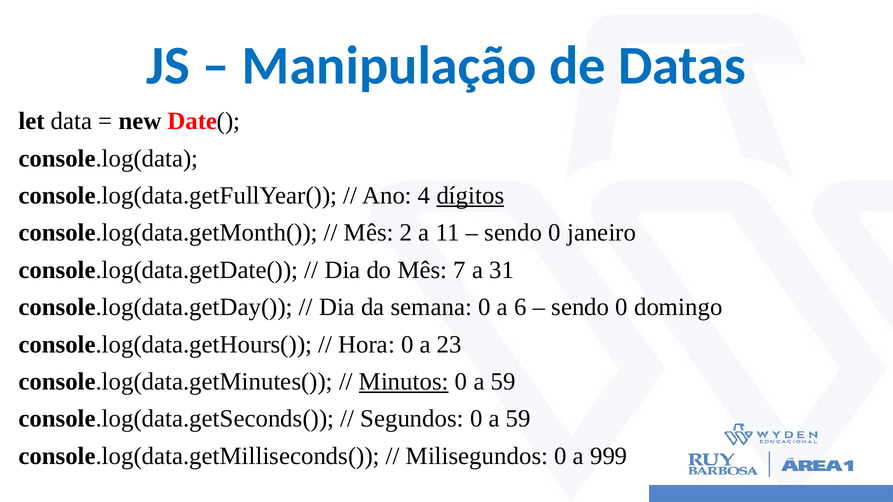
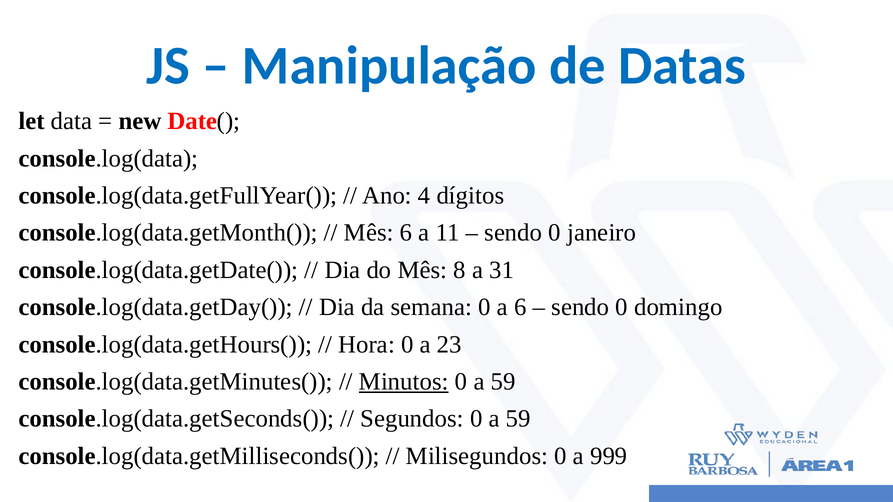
dígitos underline: present -> none (470, 196)
Mês 2: 2 -> 6 (406, 233)
7: 7 -> 8 (460, 270)
